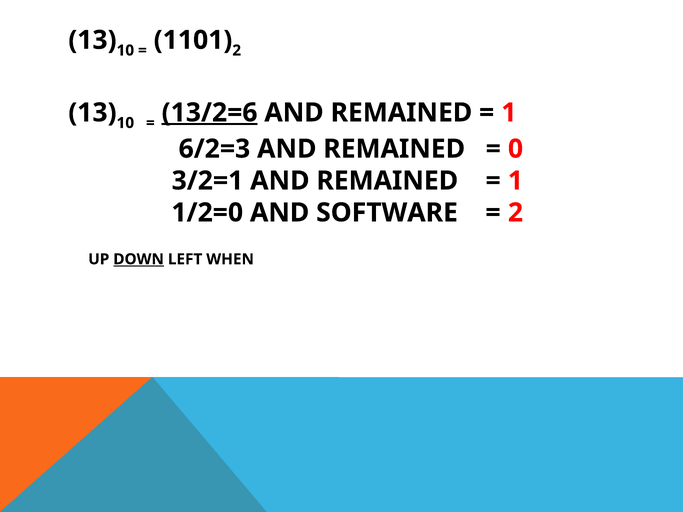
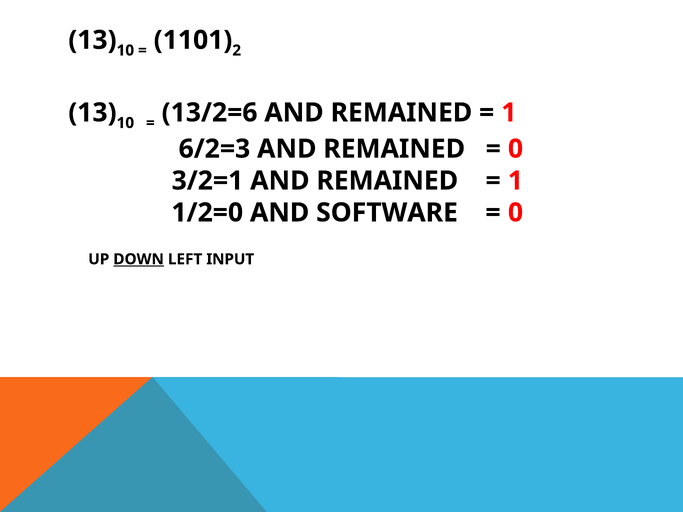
13/2=6 underline: present -> none (210, 113)
2: 2 -> 0 (516, 213)
WHEN: WHEN -> INPUT (230, 259)
